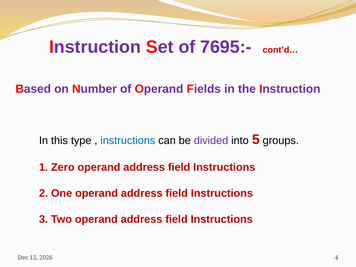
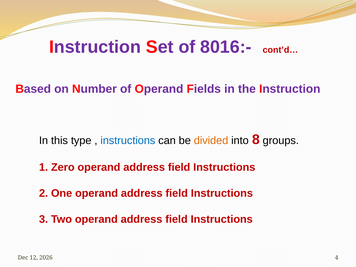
7695:-: 7695:- -> 8016:- (226, 47)
divided colour: purple -> orange (211, 140)
5: 5 -> 8 (256, 140)
